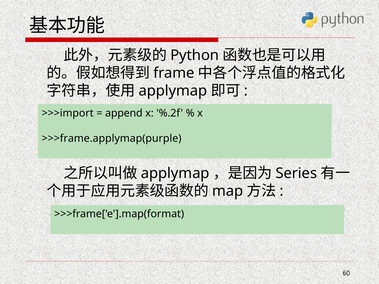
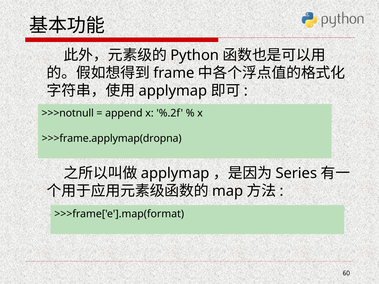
>>>import: >>>import -> >>>notnull (68, 113)
>>>frame.applymap(purple: >>>frame.applymap(purple -> >>>frame.applymap(dropna (112, 138)
